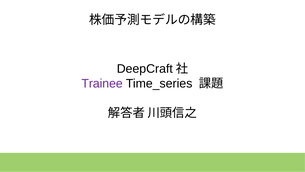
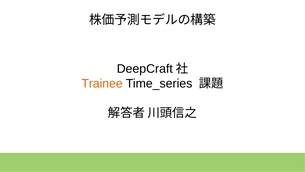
Trainee colour: purple -> orange (102, 83)
